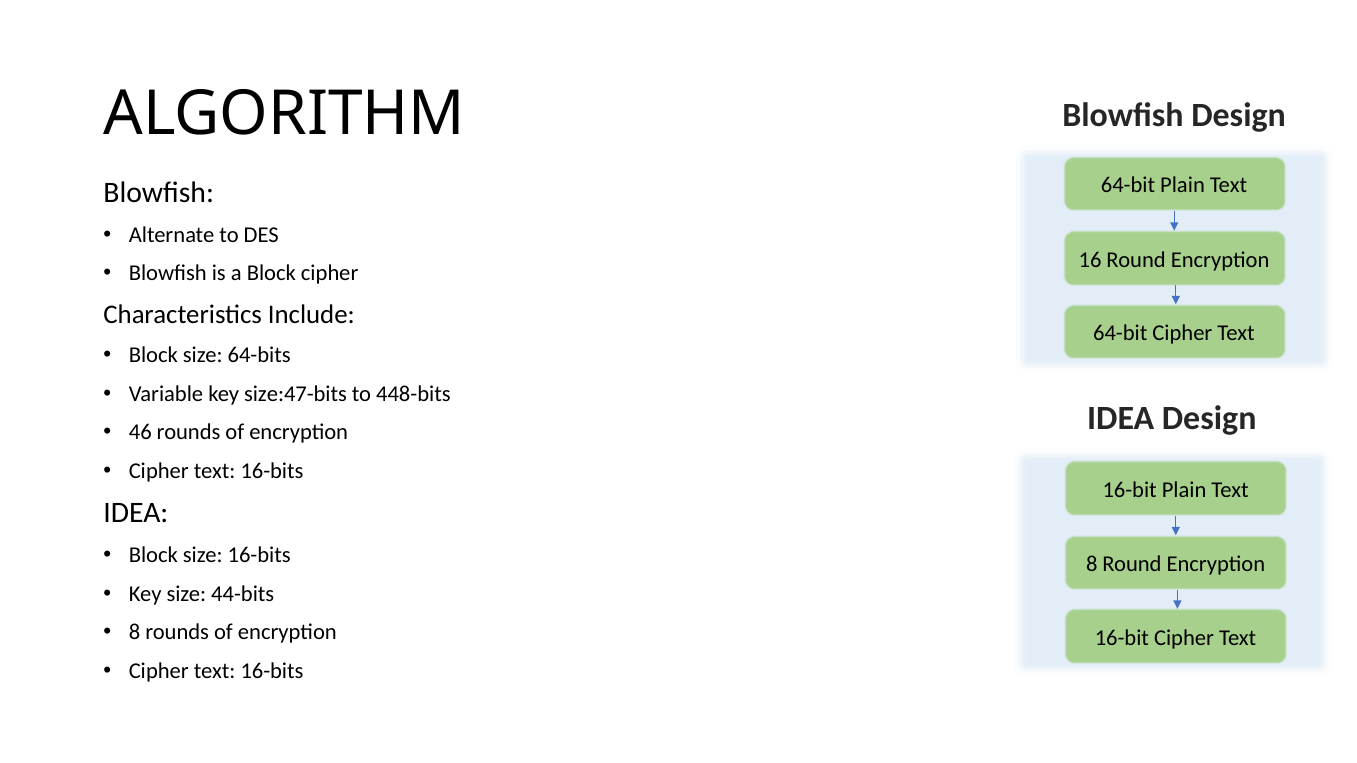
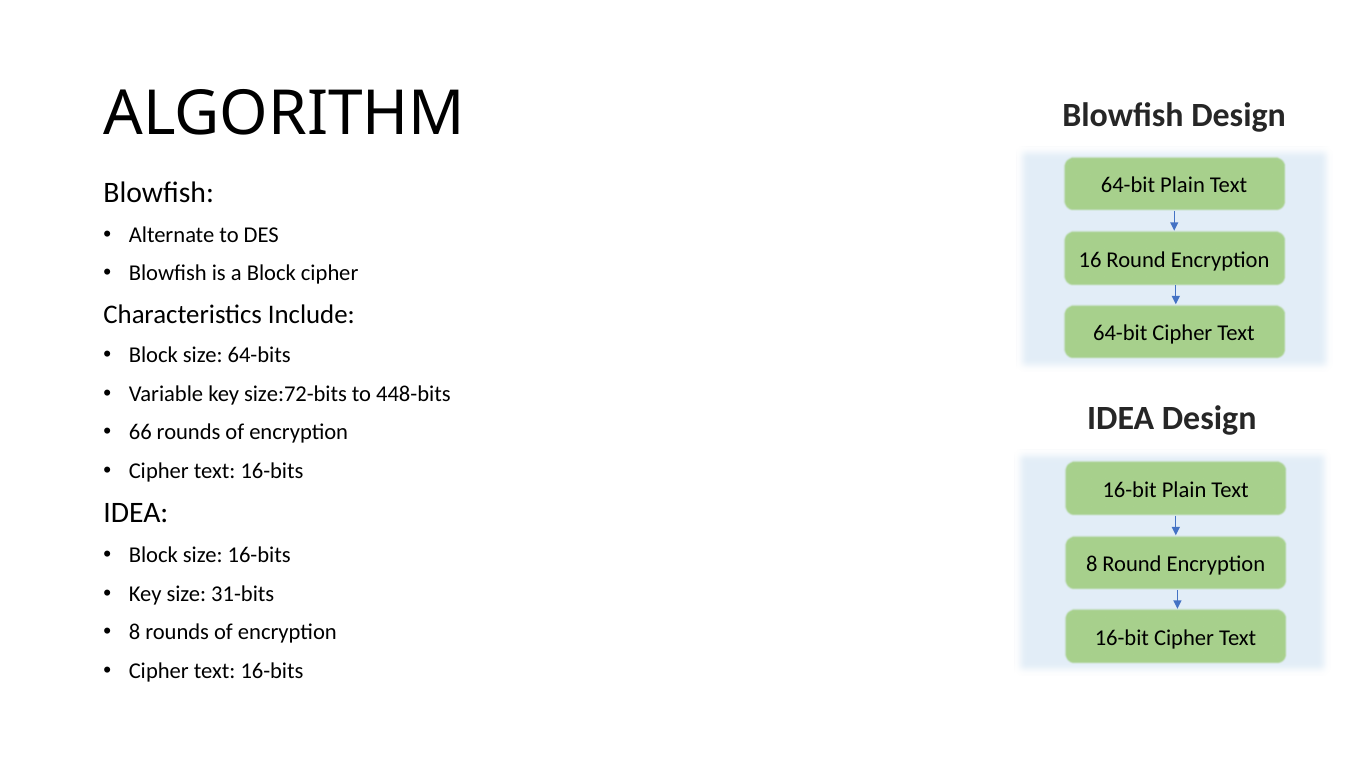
size:47-bits: size:47-bits -> size:72-bits (295, 394)
46: 46 -> 66 (140, 432)
44-bits: 44-bits -> 31-bits (243, 594)
